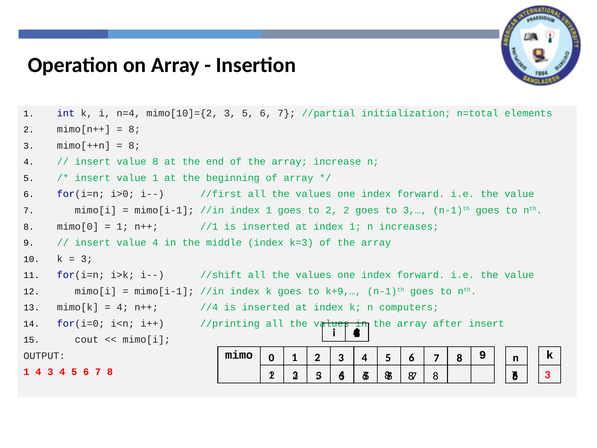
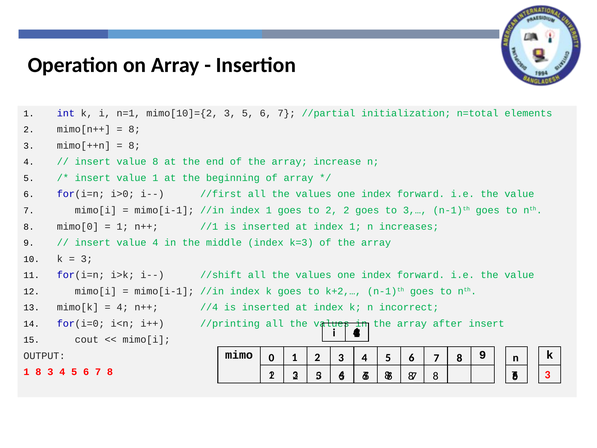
n=4: n=4 -> n=1 (129, 113)
k+9,…: k+9,… -> k+2,… (343, 291)
computers: computers -> incorrect (409, 307)
4: 4 -> 8 (38, 372)
